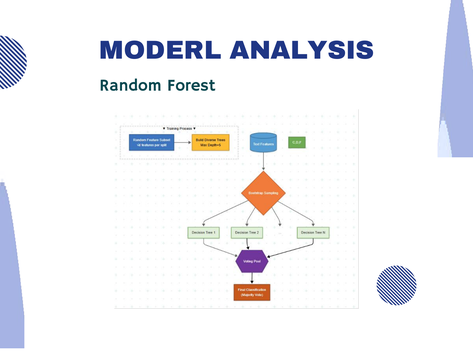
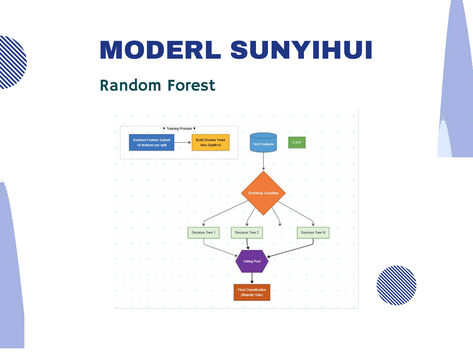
ANALYSIS: ANALYSIS -> SUNYIHUI (302, 50)
